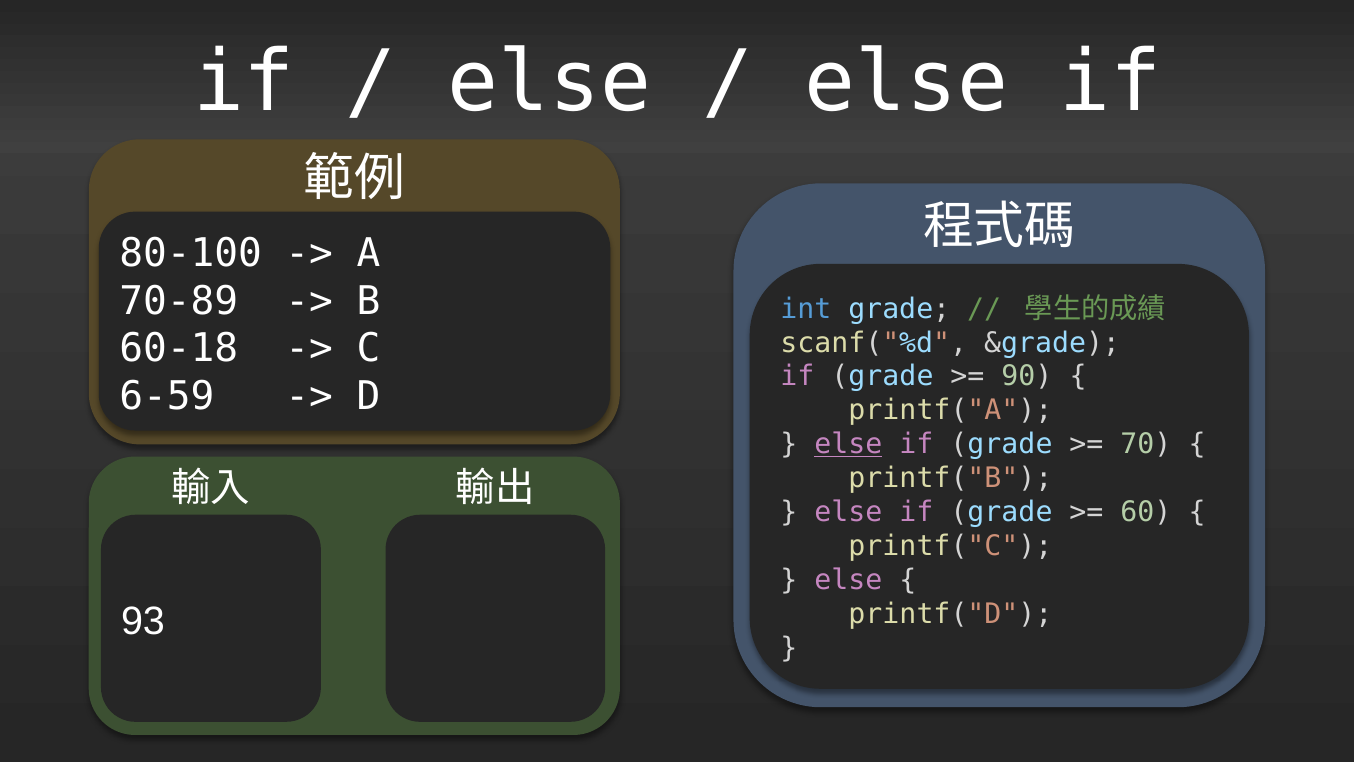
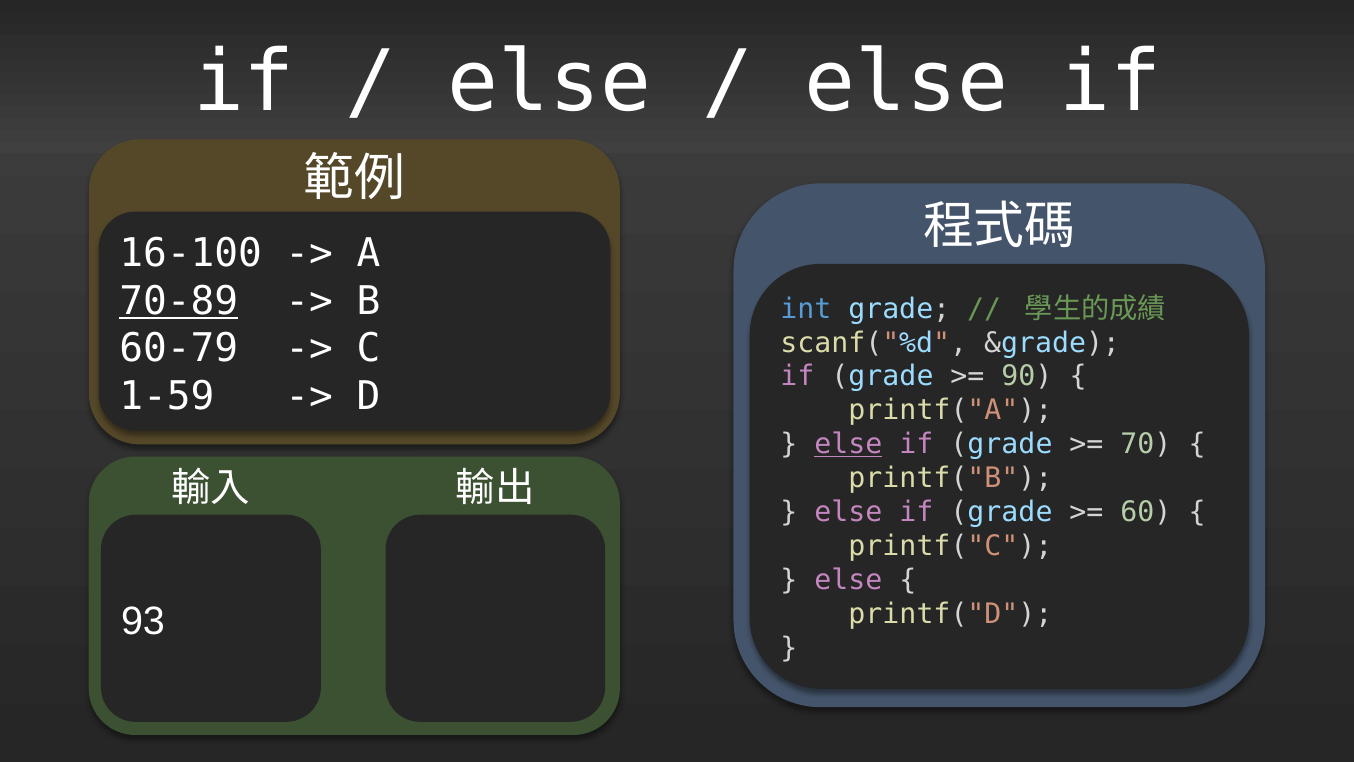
80-100: 80-100 -> 16-100 (191, 254)
70-89 underline: none -> present (179, 301)
60-18: 60-18 -> 60-79 (179, 348)
6-59: 6-59 -> 1-59 (167, 396)
